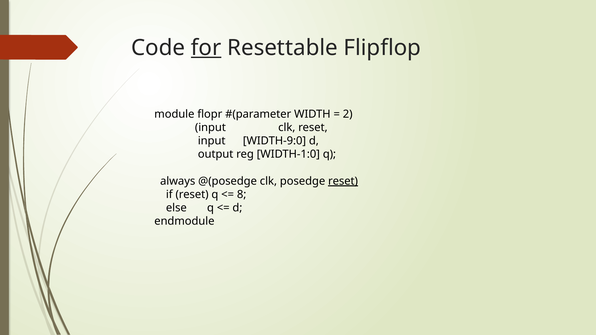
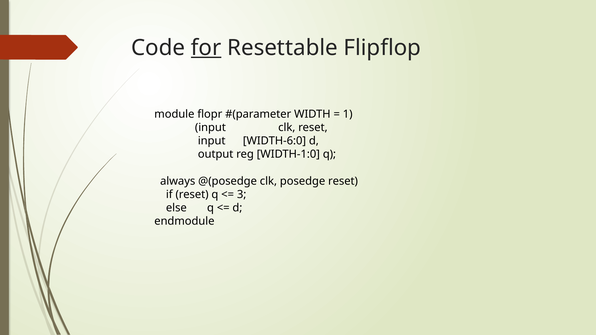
2: 2 -> 1 (348, 114)
WIDTH-9:0: WIDTH-9:0 -> WIDTH-6:0 (274, 141)
reset underline: present -> none (343, 181)
8: 8 -> 3 (242, 195)
